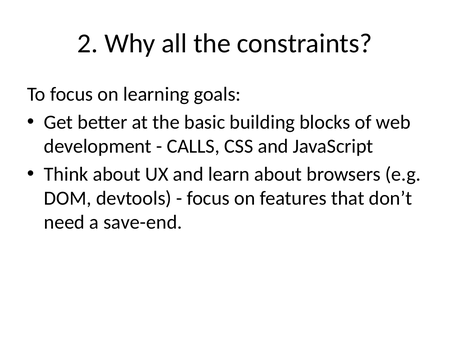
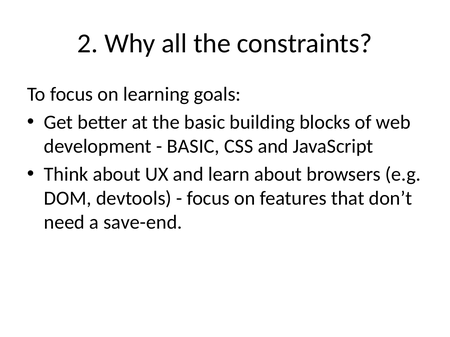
CALLS: CALLS -> BASIC (193, 146)
